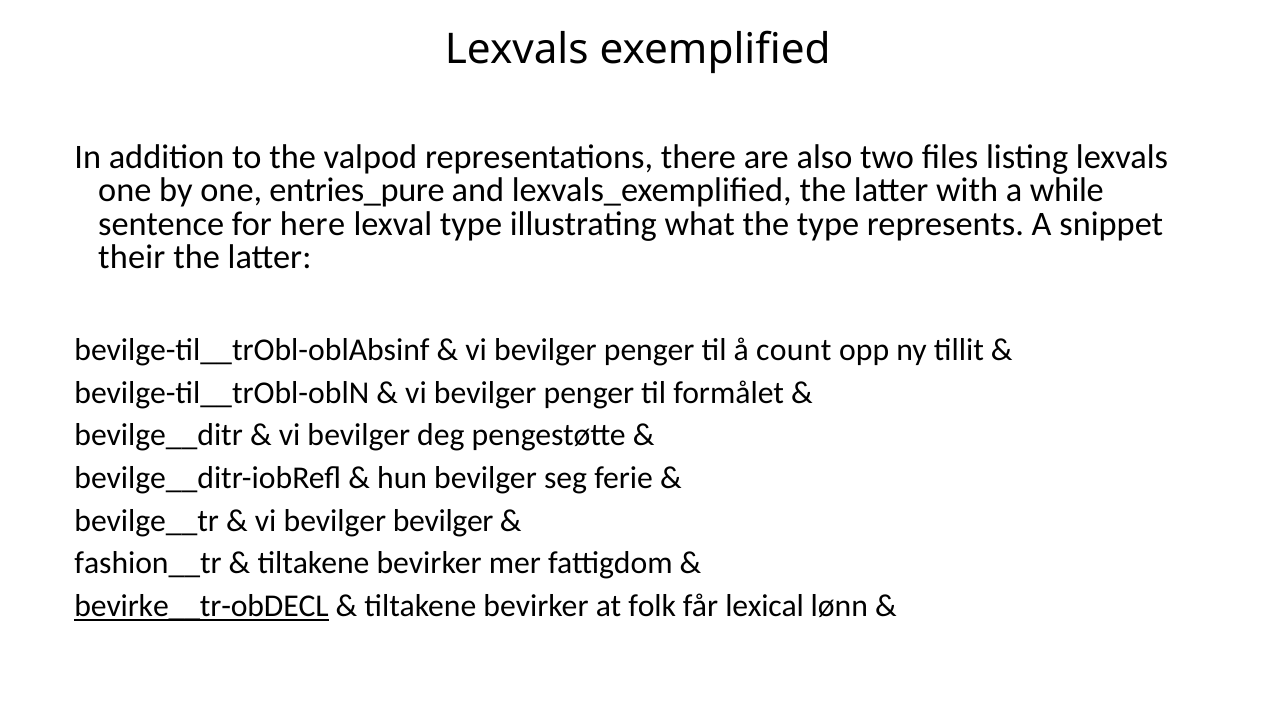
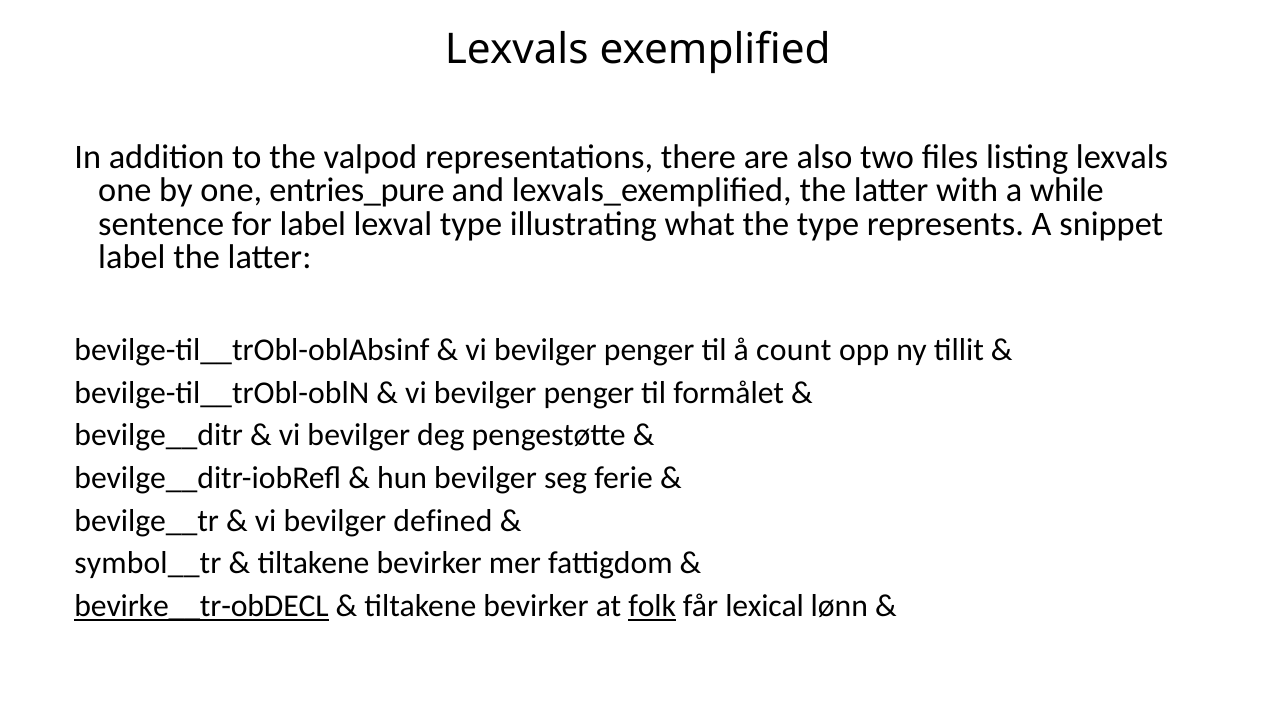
for here: here -> label (313, 224)
their: their -> label (132, 257)
bevilger bevilger: bevilger -> defined (443, 521)
fashion__tr: fashion__tr -> symbol__tr (148, 563)
folk underline: none -> present (652, 606)
